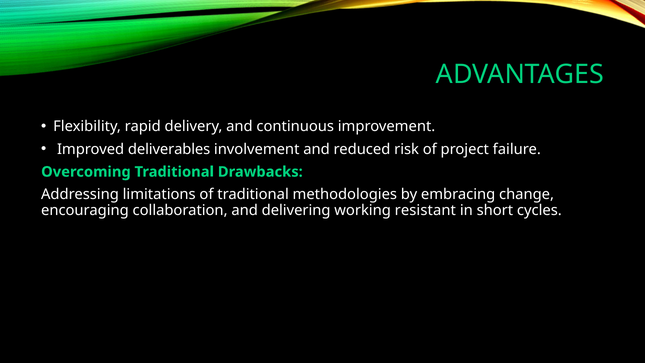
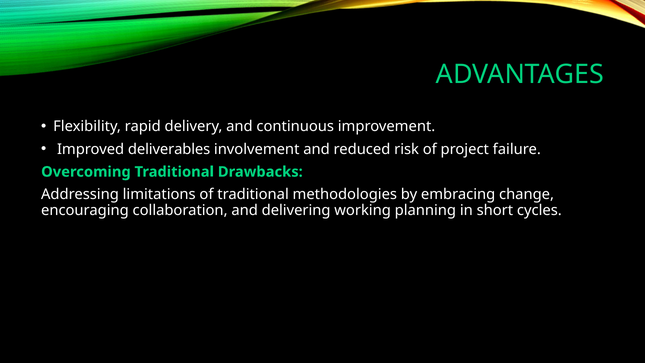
resistant: resistant -> planning (425, 210)
